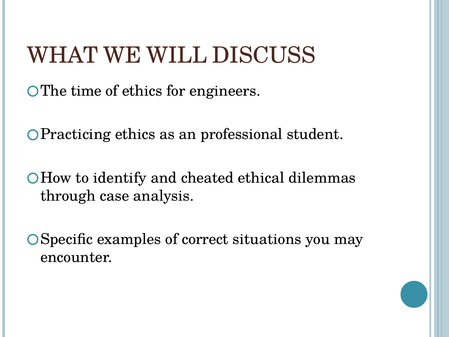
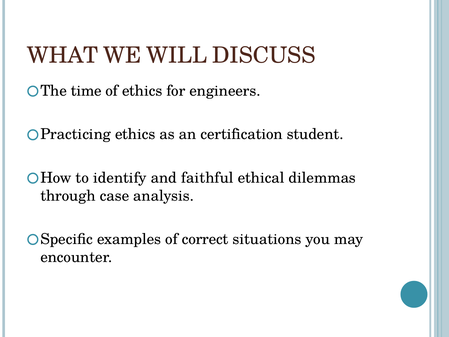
professional: professional -> certification (242, 134)
cheated: cheated -> faithful (207, 178)
